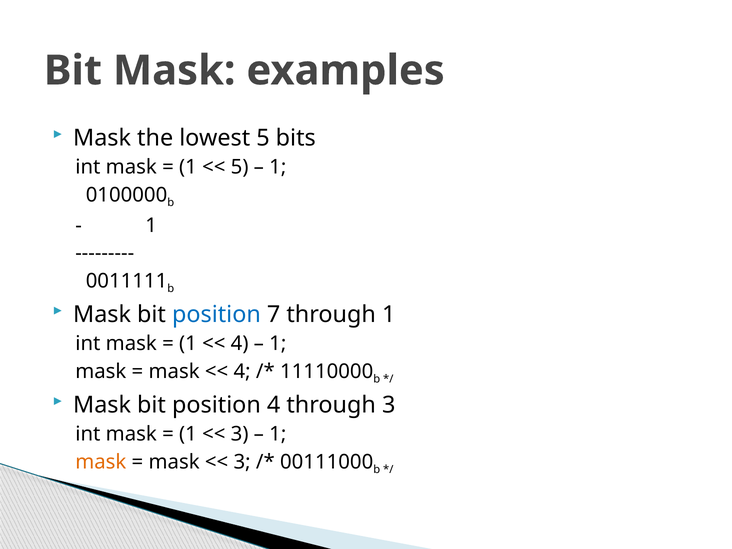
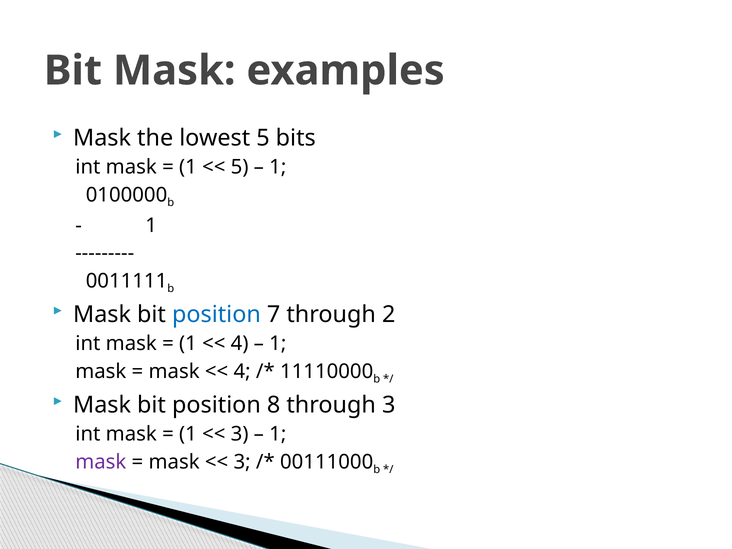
through 1: 1 -> 2 (389, 314)
position 4: 4 -> 8 (274, 405)
mask colour: orange -> purple (101, 462)
